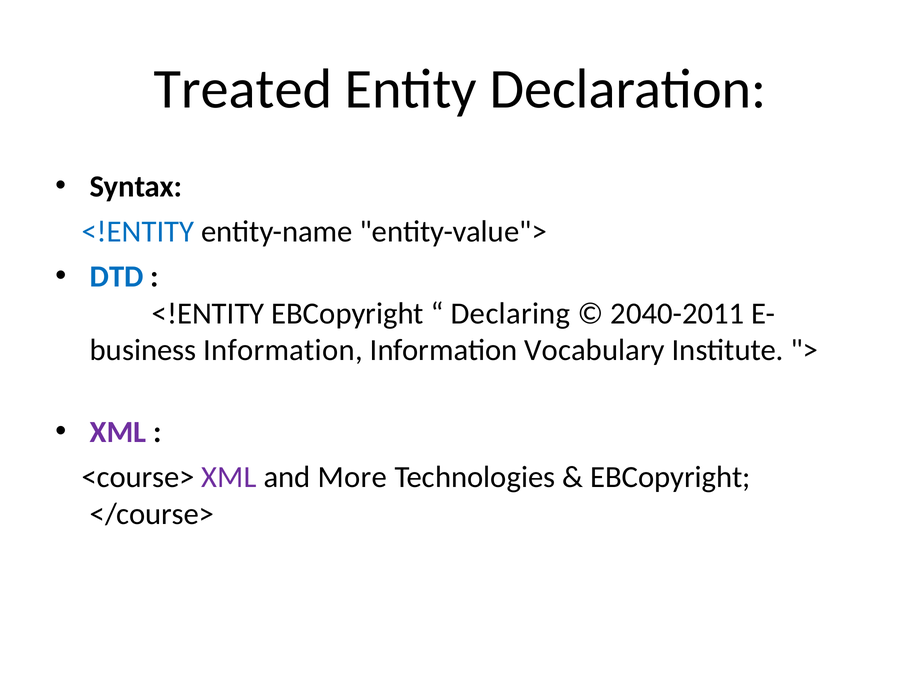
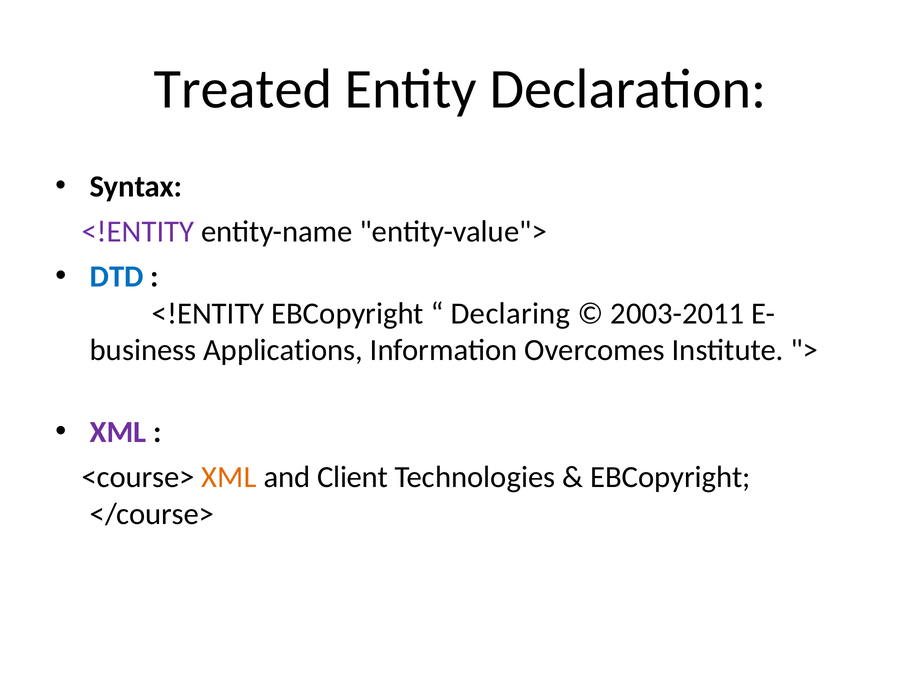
<!ENTITY colour: blue -> purple (138, 231)
2040-2011: 2040-2011 -> 2003-2011 (677, 313)
Information: Information -> Applications (283, 350)
Vocabulary: Vocabulary -> Overcomes (595, 350)
XML colour: purple -> orange (229, 477)
More: More -> Client (353, 477)
